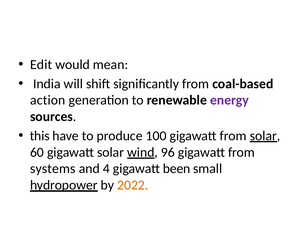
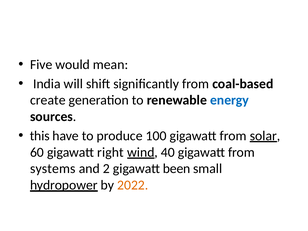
Edit: Edit -> Five (41, 65)
action: action -> create (48, 100)
energy colour: purple -> blue (230, 100)
gigawatt solar: solar -> right (110, 152)
96: 96 -> 40 (168, 152)
4: 4 -> 2 (106, 169)
